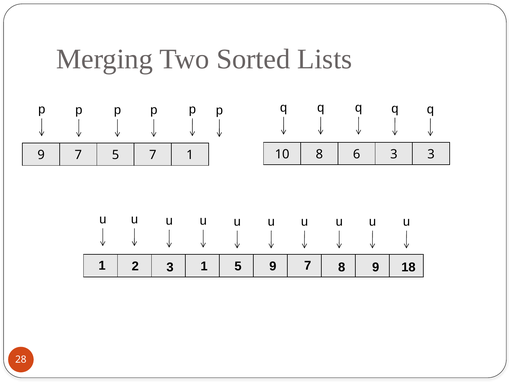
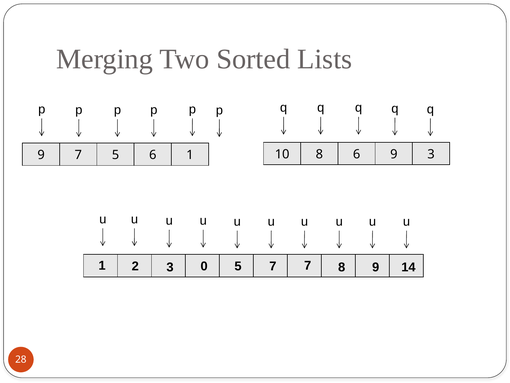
5 7: 7 -> 6 (153, 155)
6 3: 3 -> 9 (394, 154)
3 1: 1 -> 0 (204, 266)
5 9: 9 -> 7 (273, 266)
18: 18 -> 14 (408, 267)
